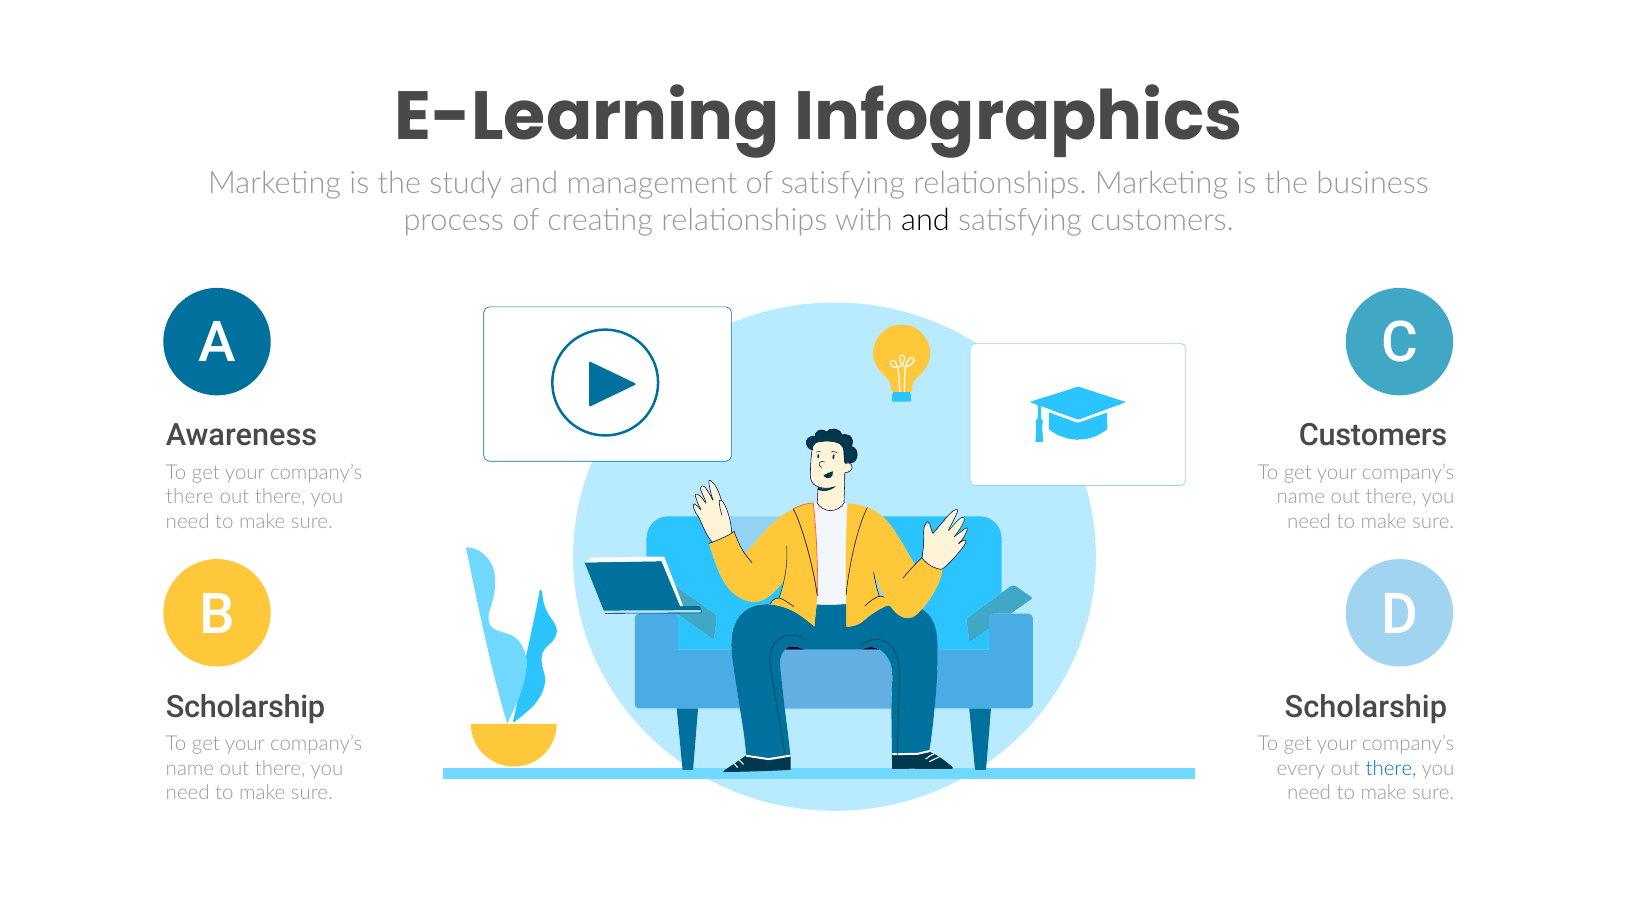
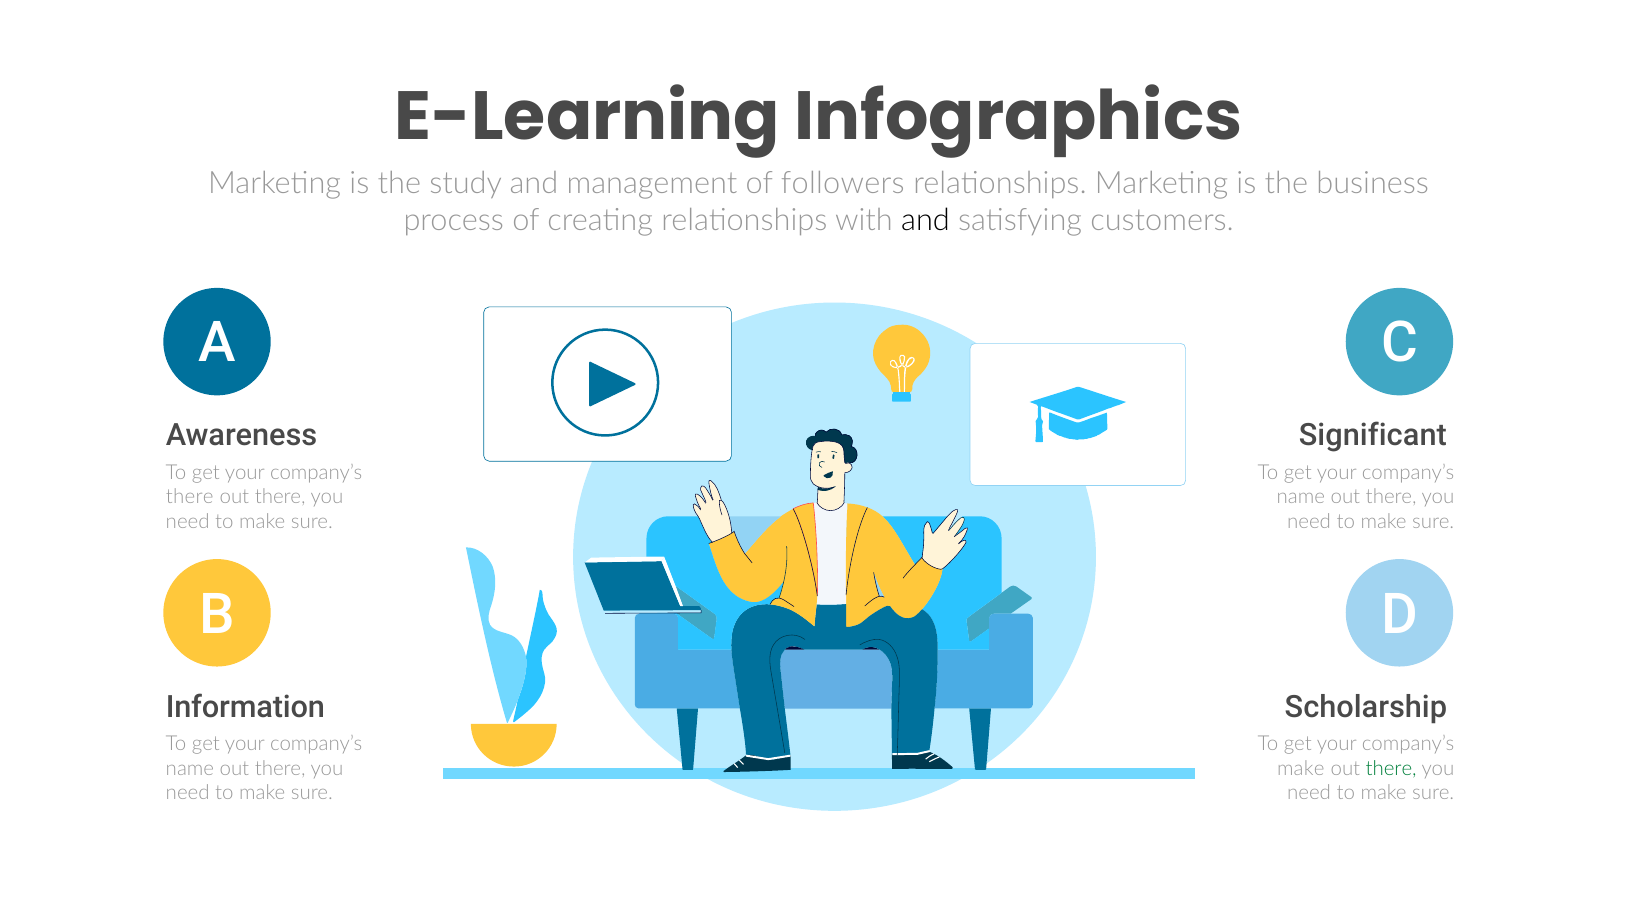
of satisfying: satisfying -> followers (843, 184)
Customers: Customers -> Significant (1373, 436)
Scholarship: Scholarship -> Information (245, 707)
every: every -> make (1301, 768)
there colour: blue -> green (1391, 768)
